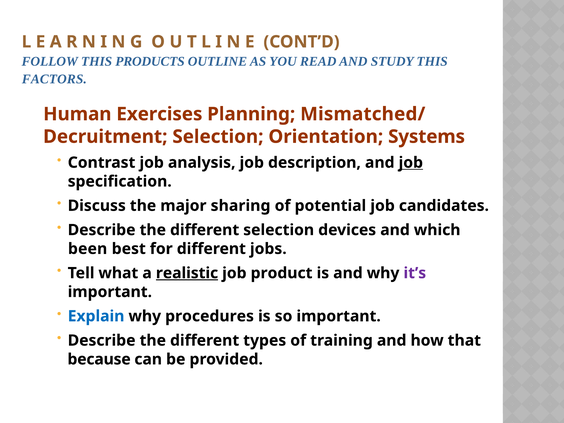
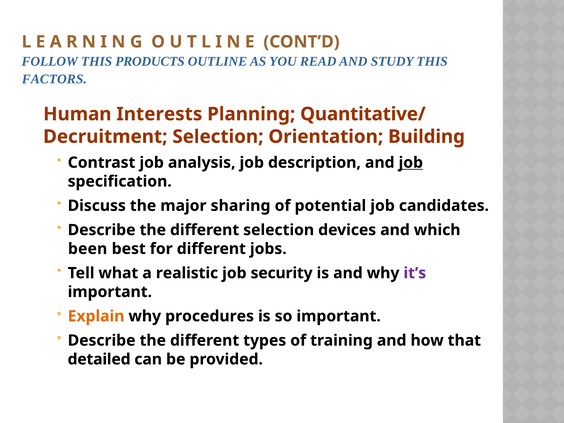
Exercises: Exercises -> Interests (159, 114)
Mismatched/: Mismatched/ -> Quantitative/ (363, 114)
Systems: Systems -> Building (427, 137)
realistic underline: present -> none (187, 273)
product: product -> security (282, 273)
Explain colour: blue -> orange (96, 316)
because: because -> detailed (99, 359)
